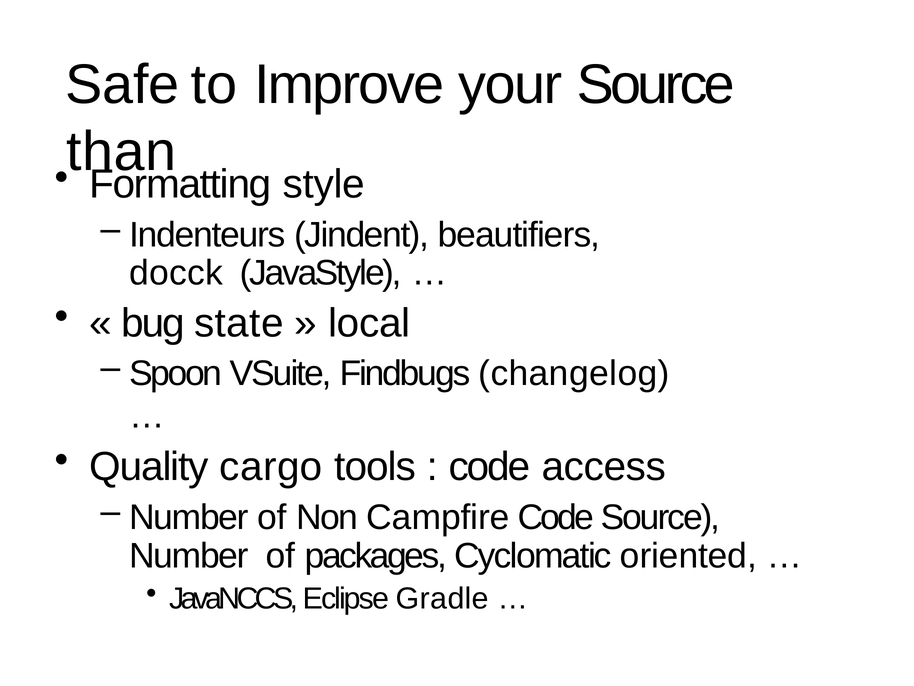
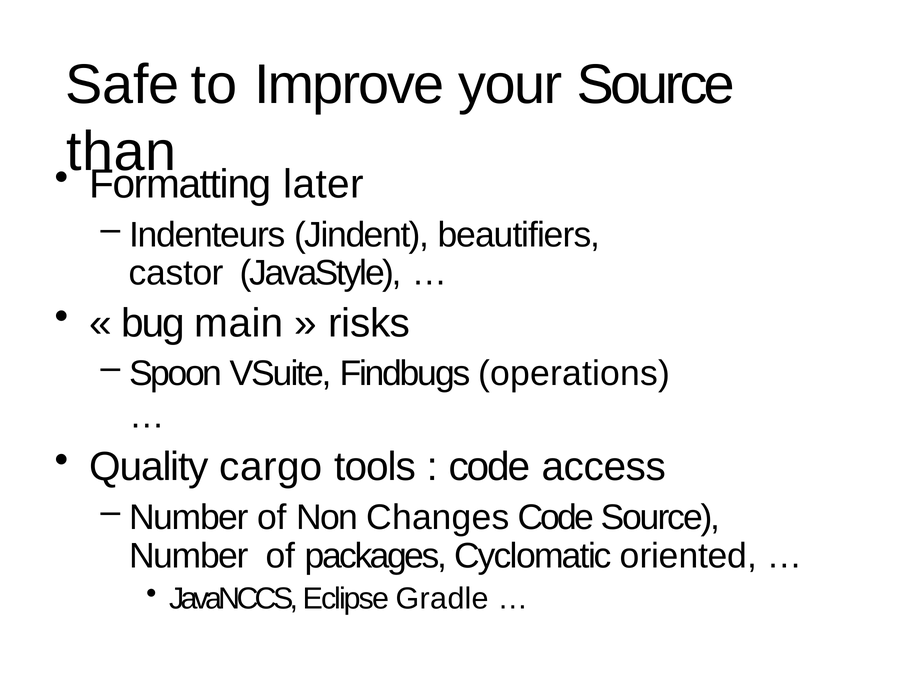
style: style -> later (323, 184)
docck: docck -> castor (176, 273)
state: state -> main (239, 323)
local: local -> risks (369, 323)
changelog: changelog -> operations (574, 373)
Campfire: Campfire -> Changes (438, 517)
